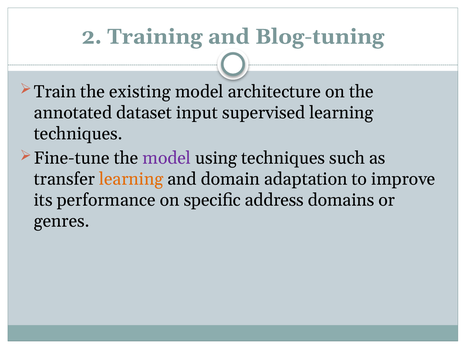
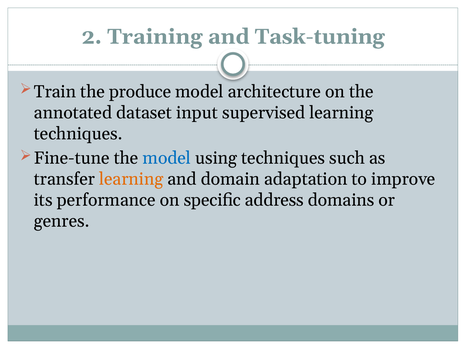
Blog-tuning: Blog-tuning -> Task-tuning (320, 37)
existing: existing -> produce (140, 92)
model colour: purple -> blue (167, 158)
